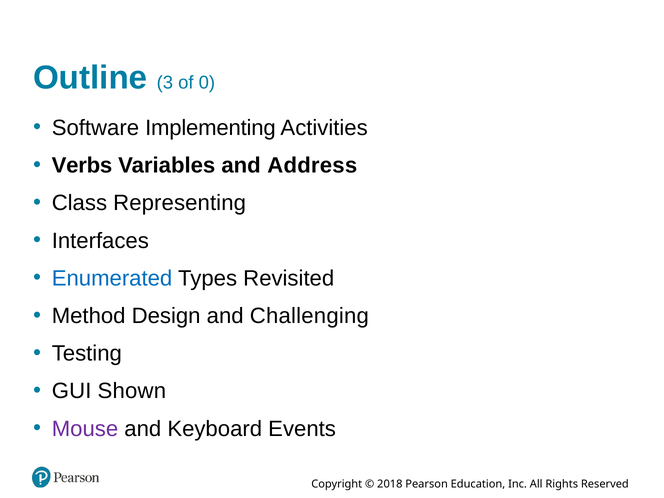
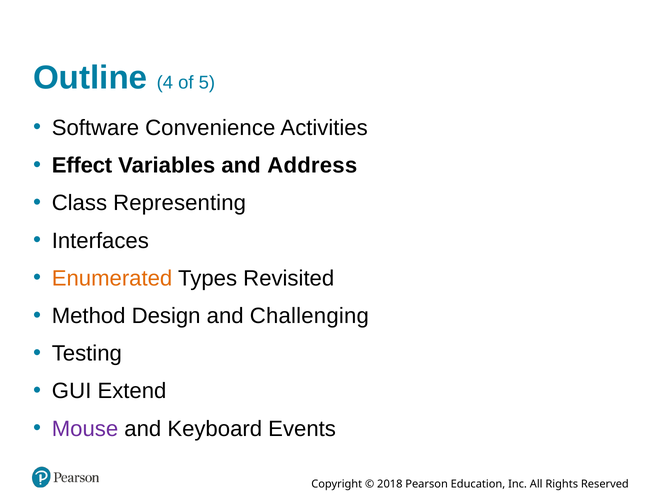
3: 3 -> 4 (165, 83)
0: 0 -> 5 (207, 83)
Implementing: Implementing -> Convenience (210, 128)
Verbs: Verbs -> Effect (82, 165)
Enumerated colour: blue -> orange (112, 278)
Shown: Shown -> Extend (132, 391)
